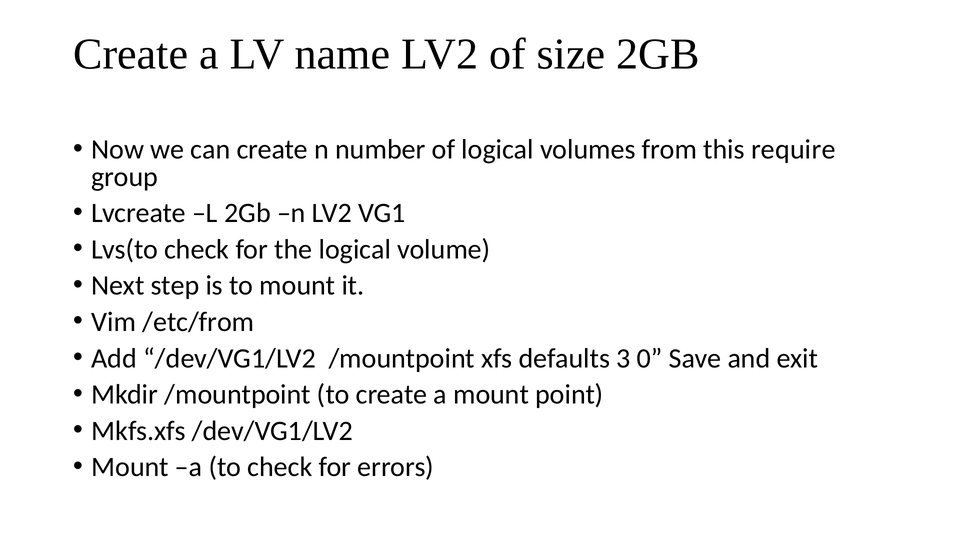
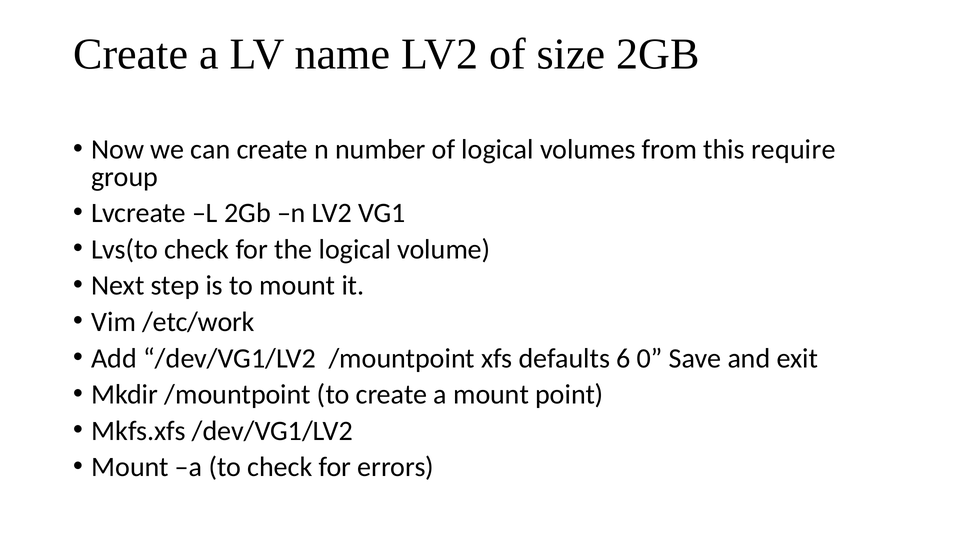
/etc/from: /etc/from -> /etc/work (198, 322)
3: 3 -> 6 (623, 358)
